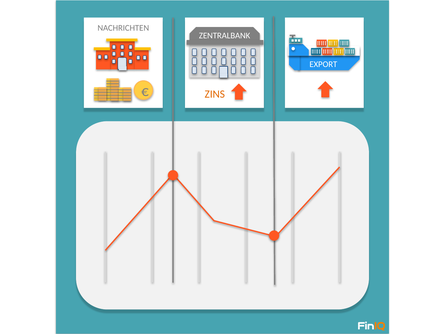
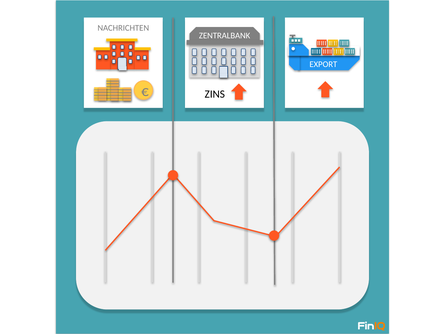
ZINS colour: orange -> black (215, 94)
